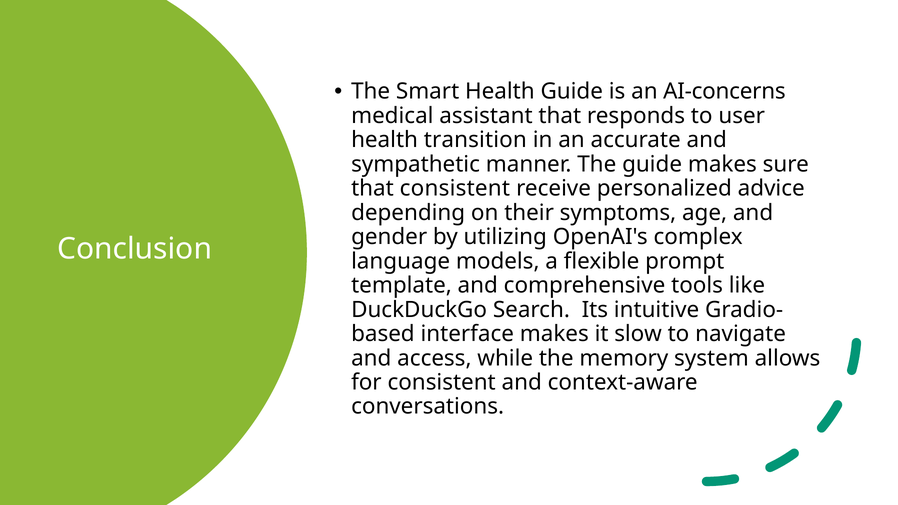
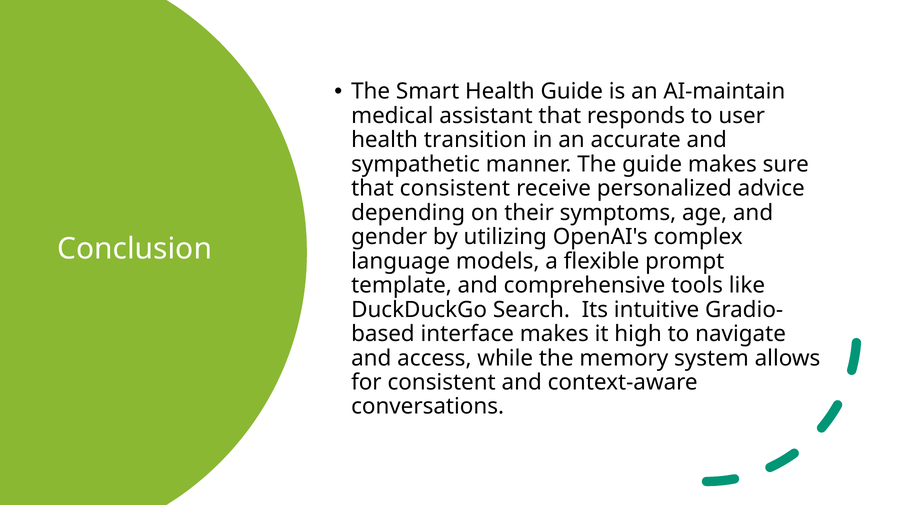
AI-concerns: AI-concerns -> AI-maintain (724, 92)
slow: slow -> high (638, 334)
